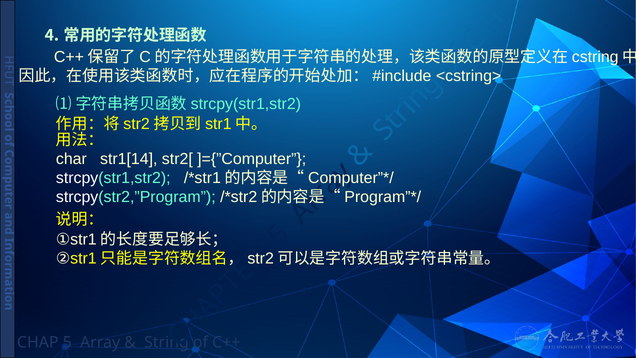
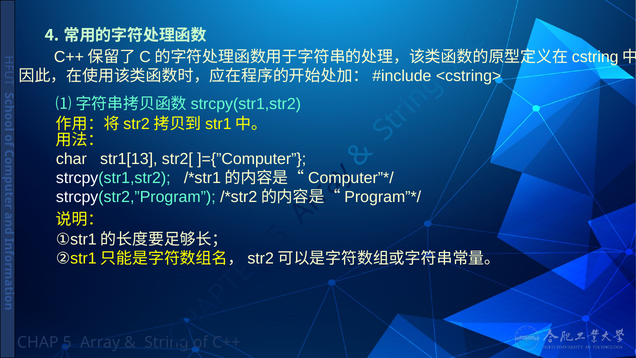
str1[14: str1[14 -> str1[13 (129, 159)
